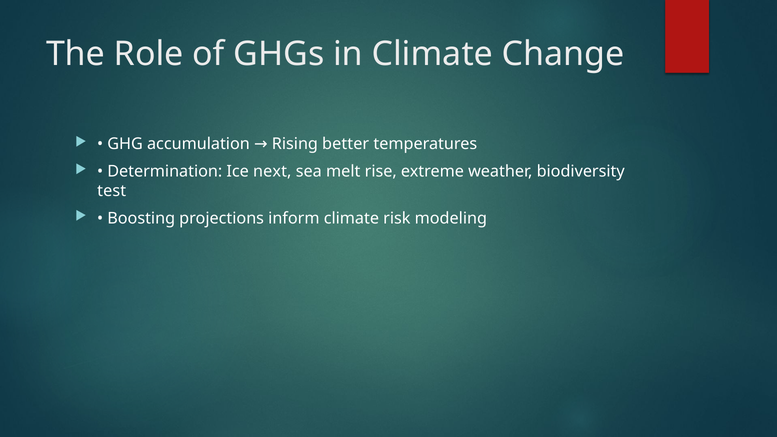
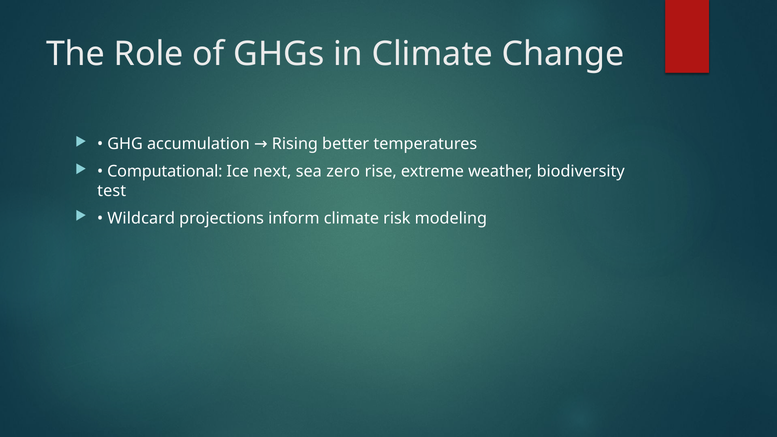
Determination: Determination -> Computational (165, 172)
melt: melt -> zero (343, 172)
Boosting: Boosting -> Wildcard (141, 219)
